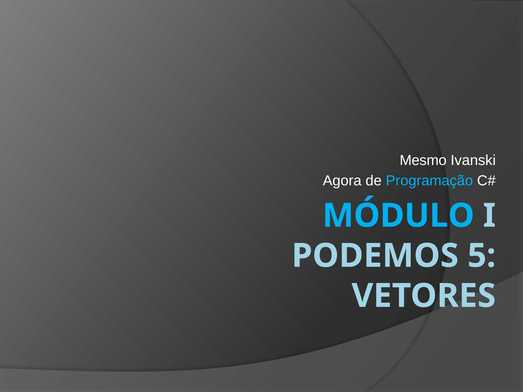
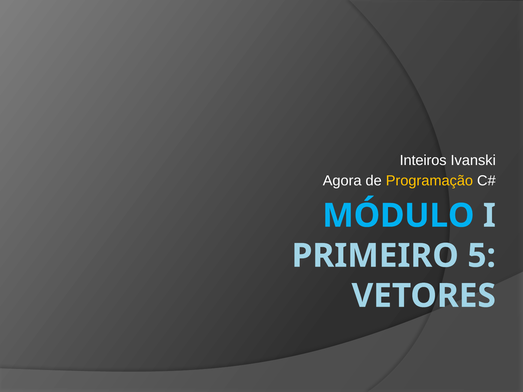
Mesmo: Mesmo -> Inteiros (423, 161)
Programação colour: light blue -> yellow (429, 181)
PODEMOS: PODEMOS -> PRIMEIRO (375, 256)
